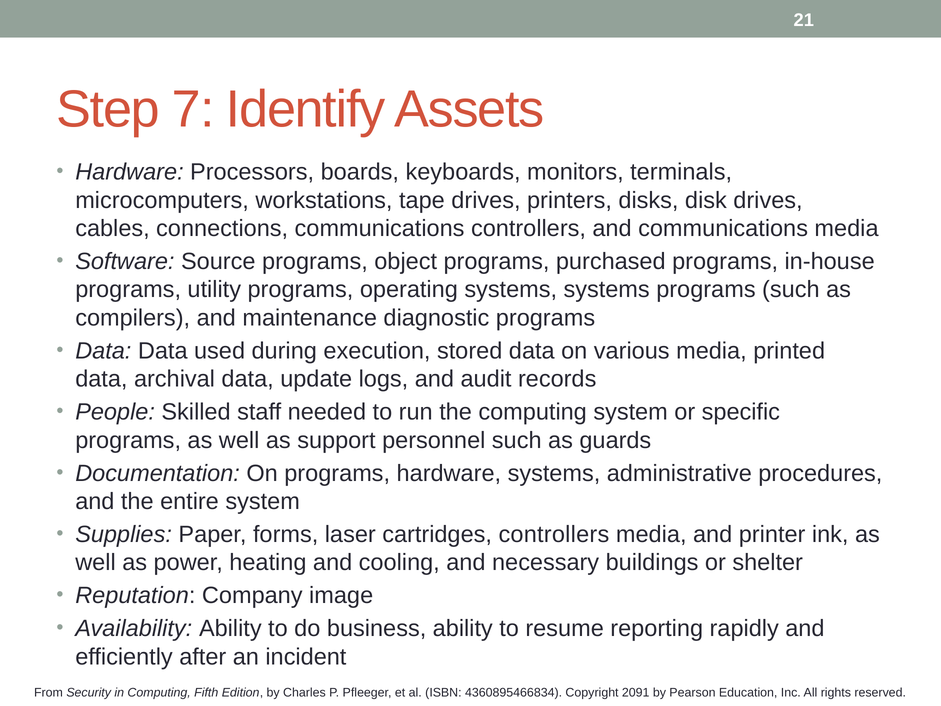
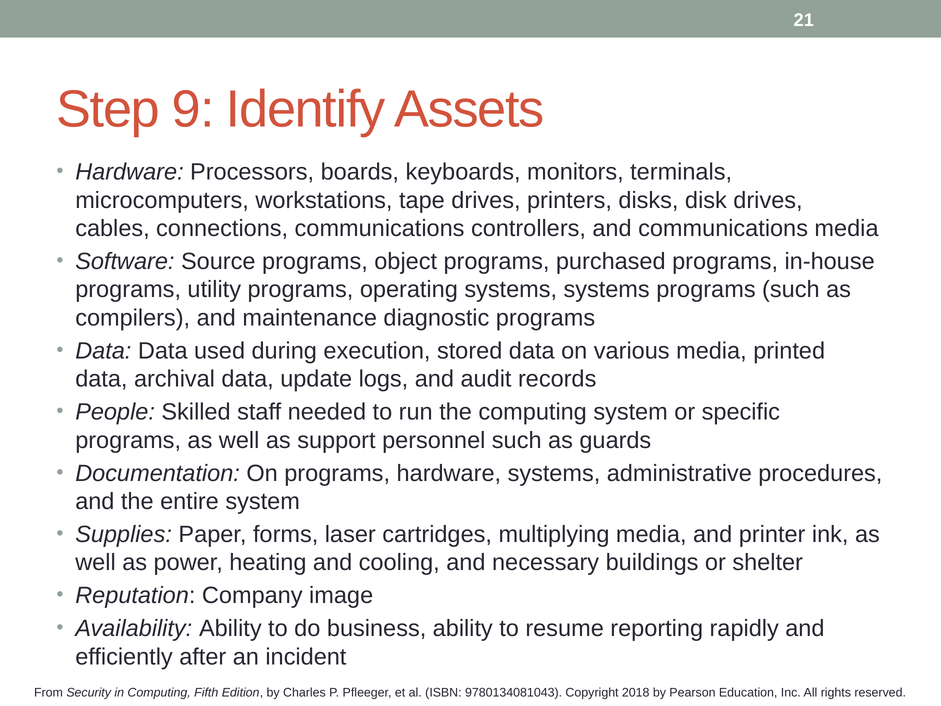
7: 7 -> 9 (193, 110)
cartridges controllers: controllers -> multiplying (554, 534)
4360895466834: 4360895466834 -> 9780134081043 (514, 692)
2091: 2091 -> 2018 (636, 692)
